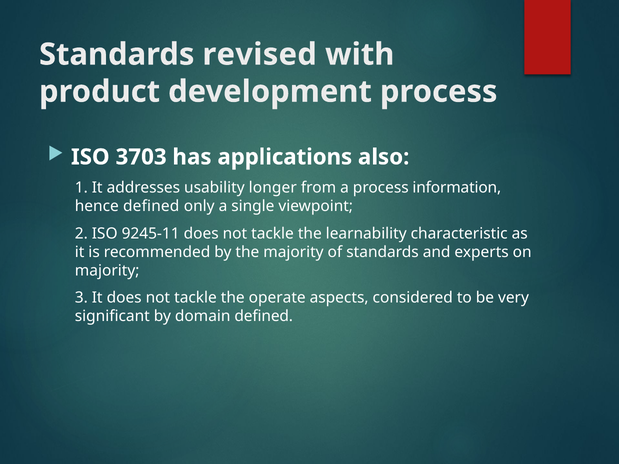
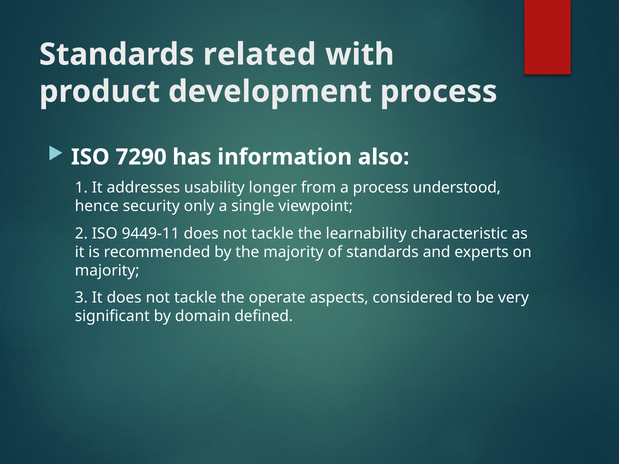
revised: revised -> related (260, 54)
3703: 3703 -> 7290 (141, 157)
applications: applications -> information (285, 157)
information: information -> understood (457, 188)
hence defined: defined -> security (151, 206)
9245-11: 9245-11 -> 9449-11 (151, 234)
